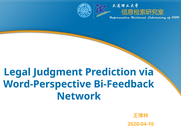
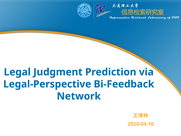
Word-Perspective: Word-Perspective -> Legal-Perspective (47, 84)
